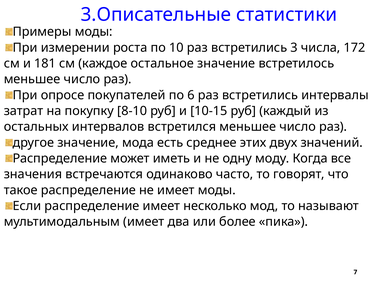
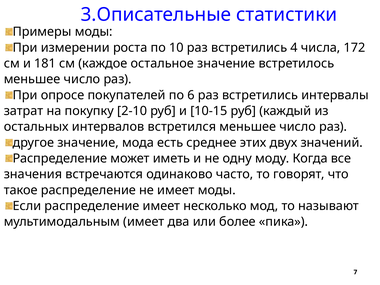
3: 3 -> 4 (294, 48)
8-10: 8-10 -> 2-10 (132, 111)
